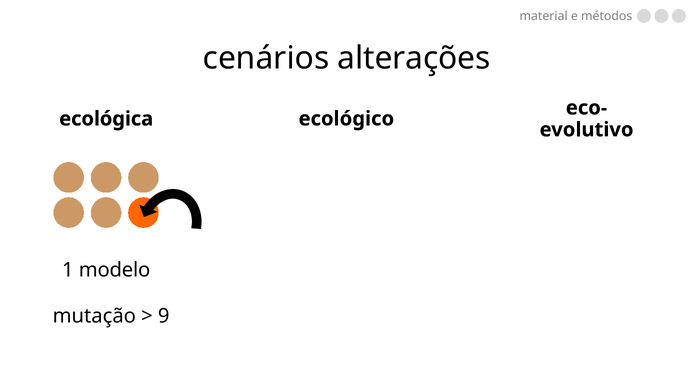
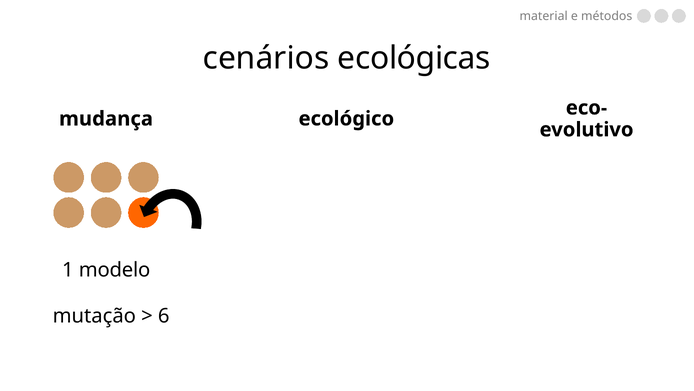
alterações: alterações -> ecológicas (414, 58)
ecológica: ecológica -> mudança (106, 119)
9: 9 -> 6 (164, 316)
